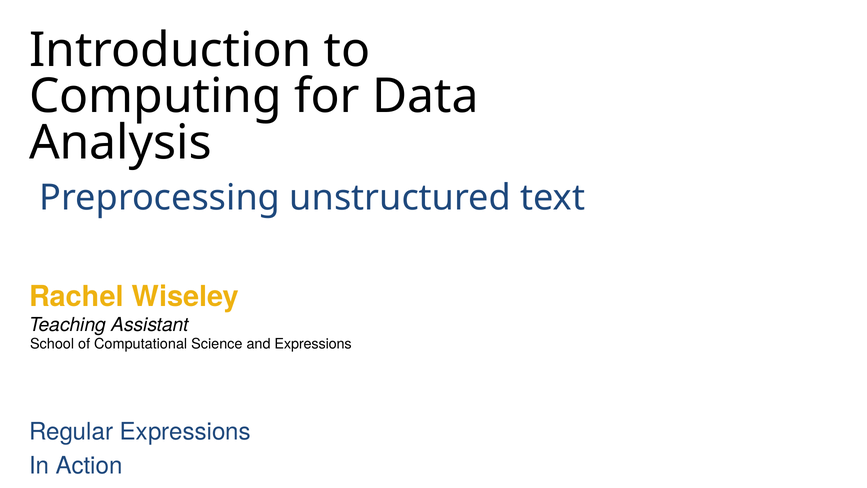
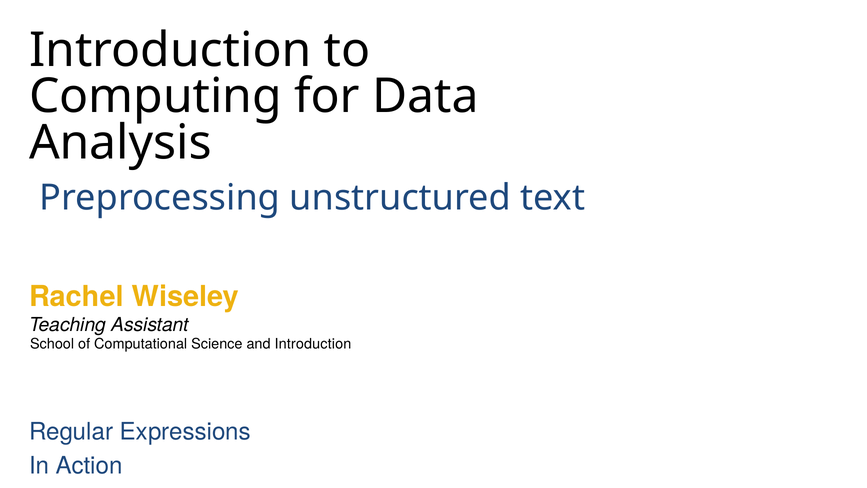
and Expressions: Expressions -> Introduction (313, 344)
